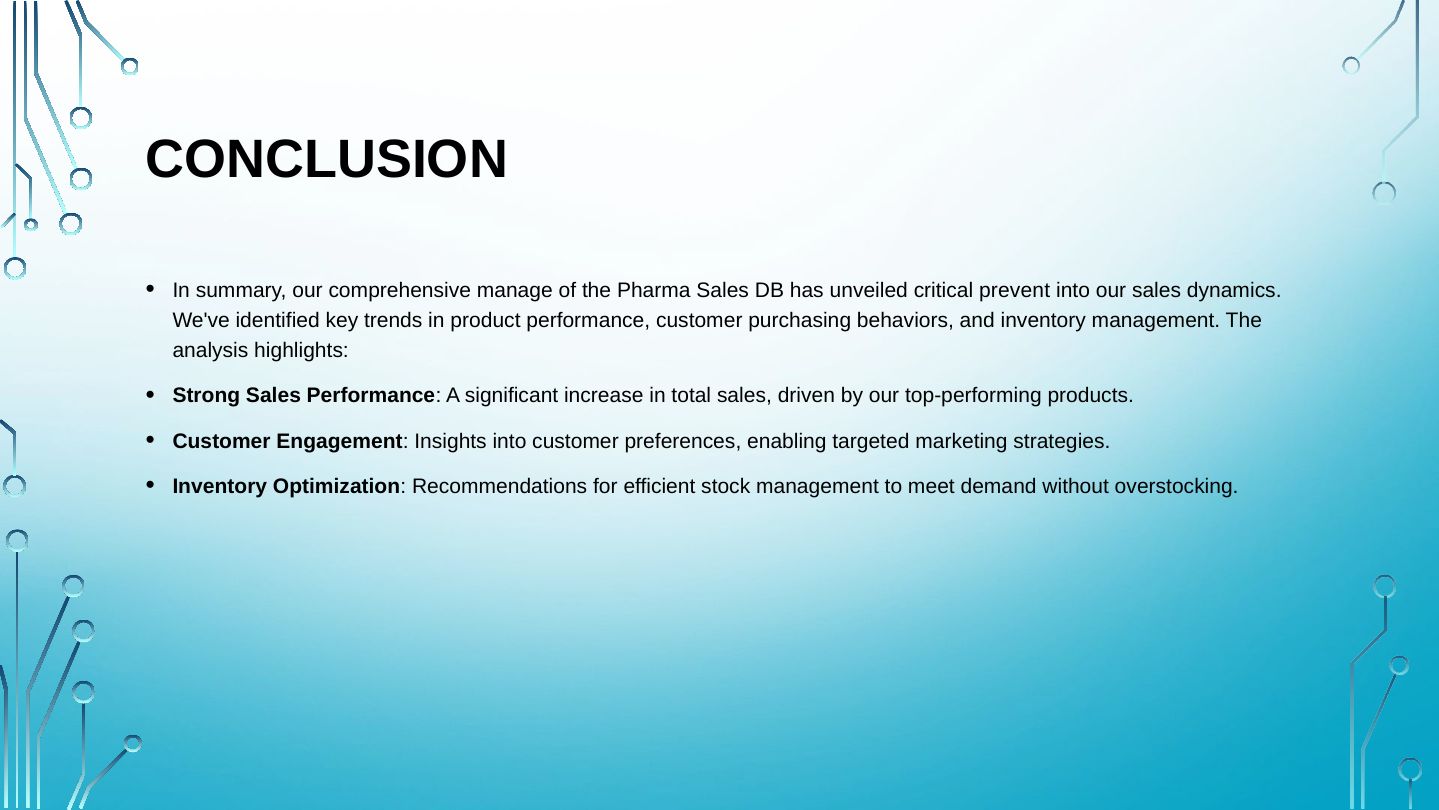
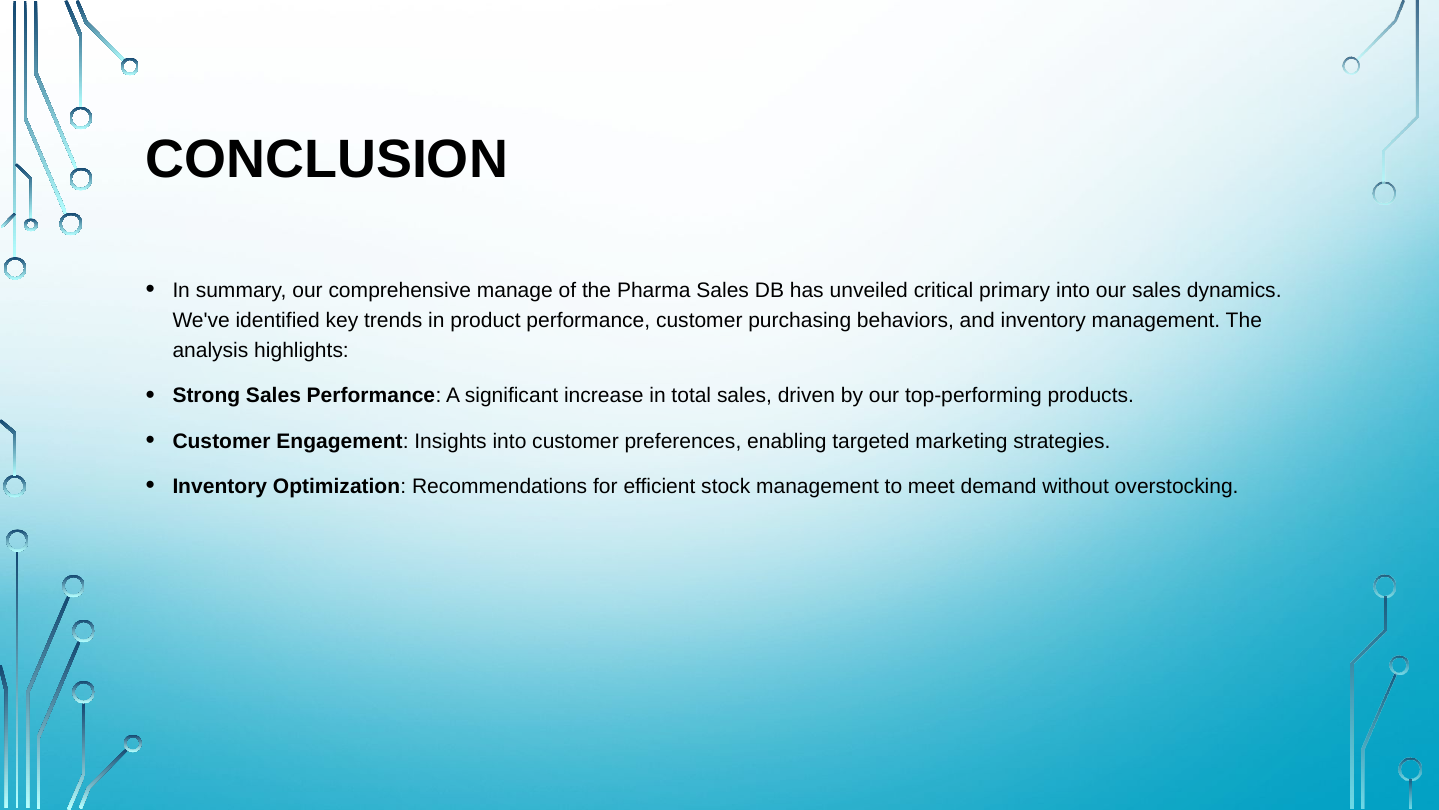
prevent: prevent -> primary (1015, 290)
